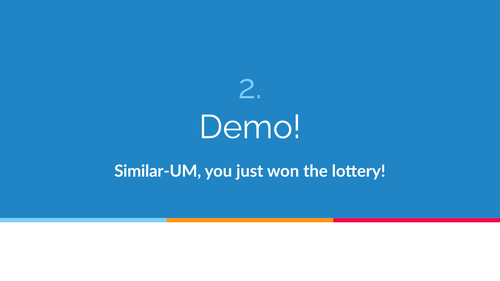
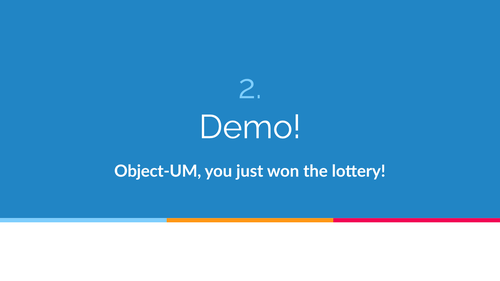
Similar-UM: Similar-UM -> Object-UM (158, 171)
